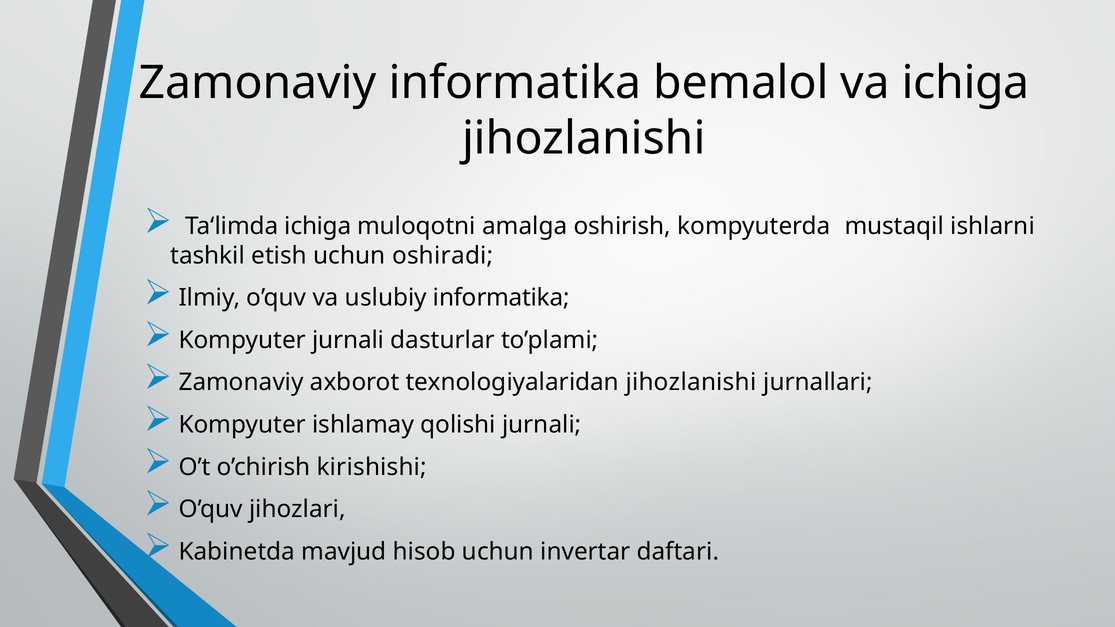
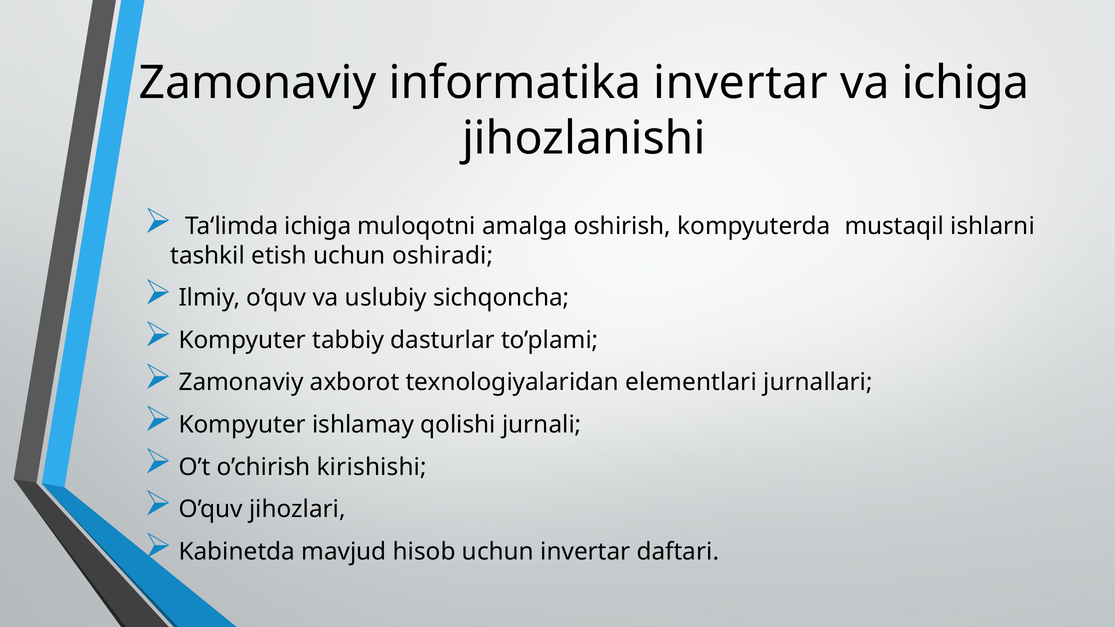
informatika bemalol: bemalol -> invertar (741, 83)
uslubiy informatika: informatika -> sichqoncha (501, 298)
Kompyuter jurnali: jurnali -> tabbiy (348, 340)
texnologiyalaridan jihozlanishi: jihozlanishi -> elementlari (691, 383)
